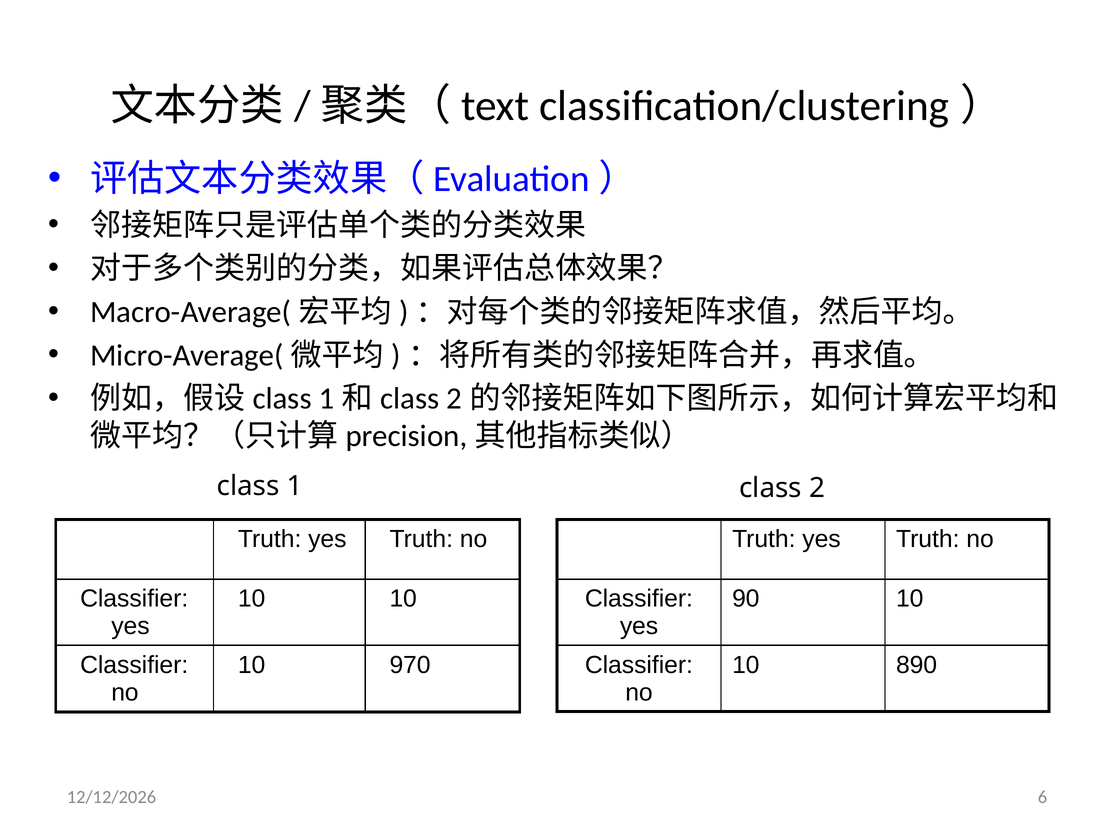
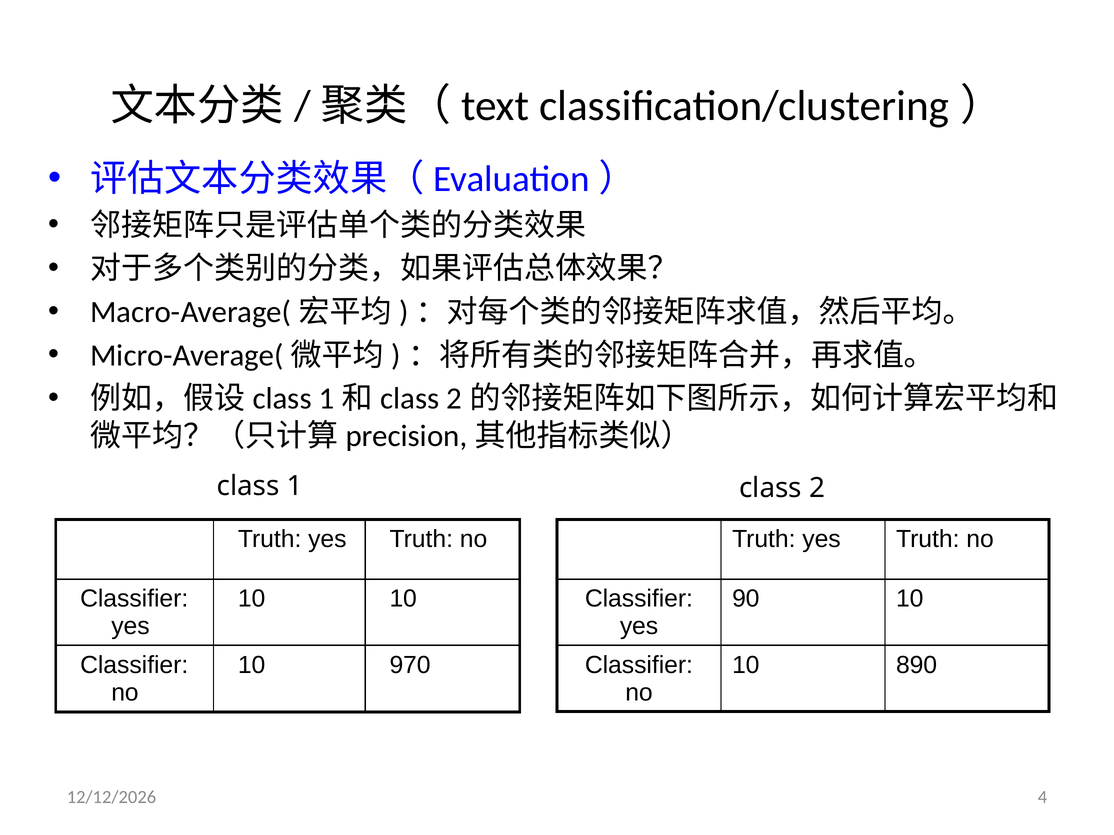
6: 6 -> 4 (1043, 798)
